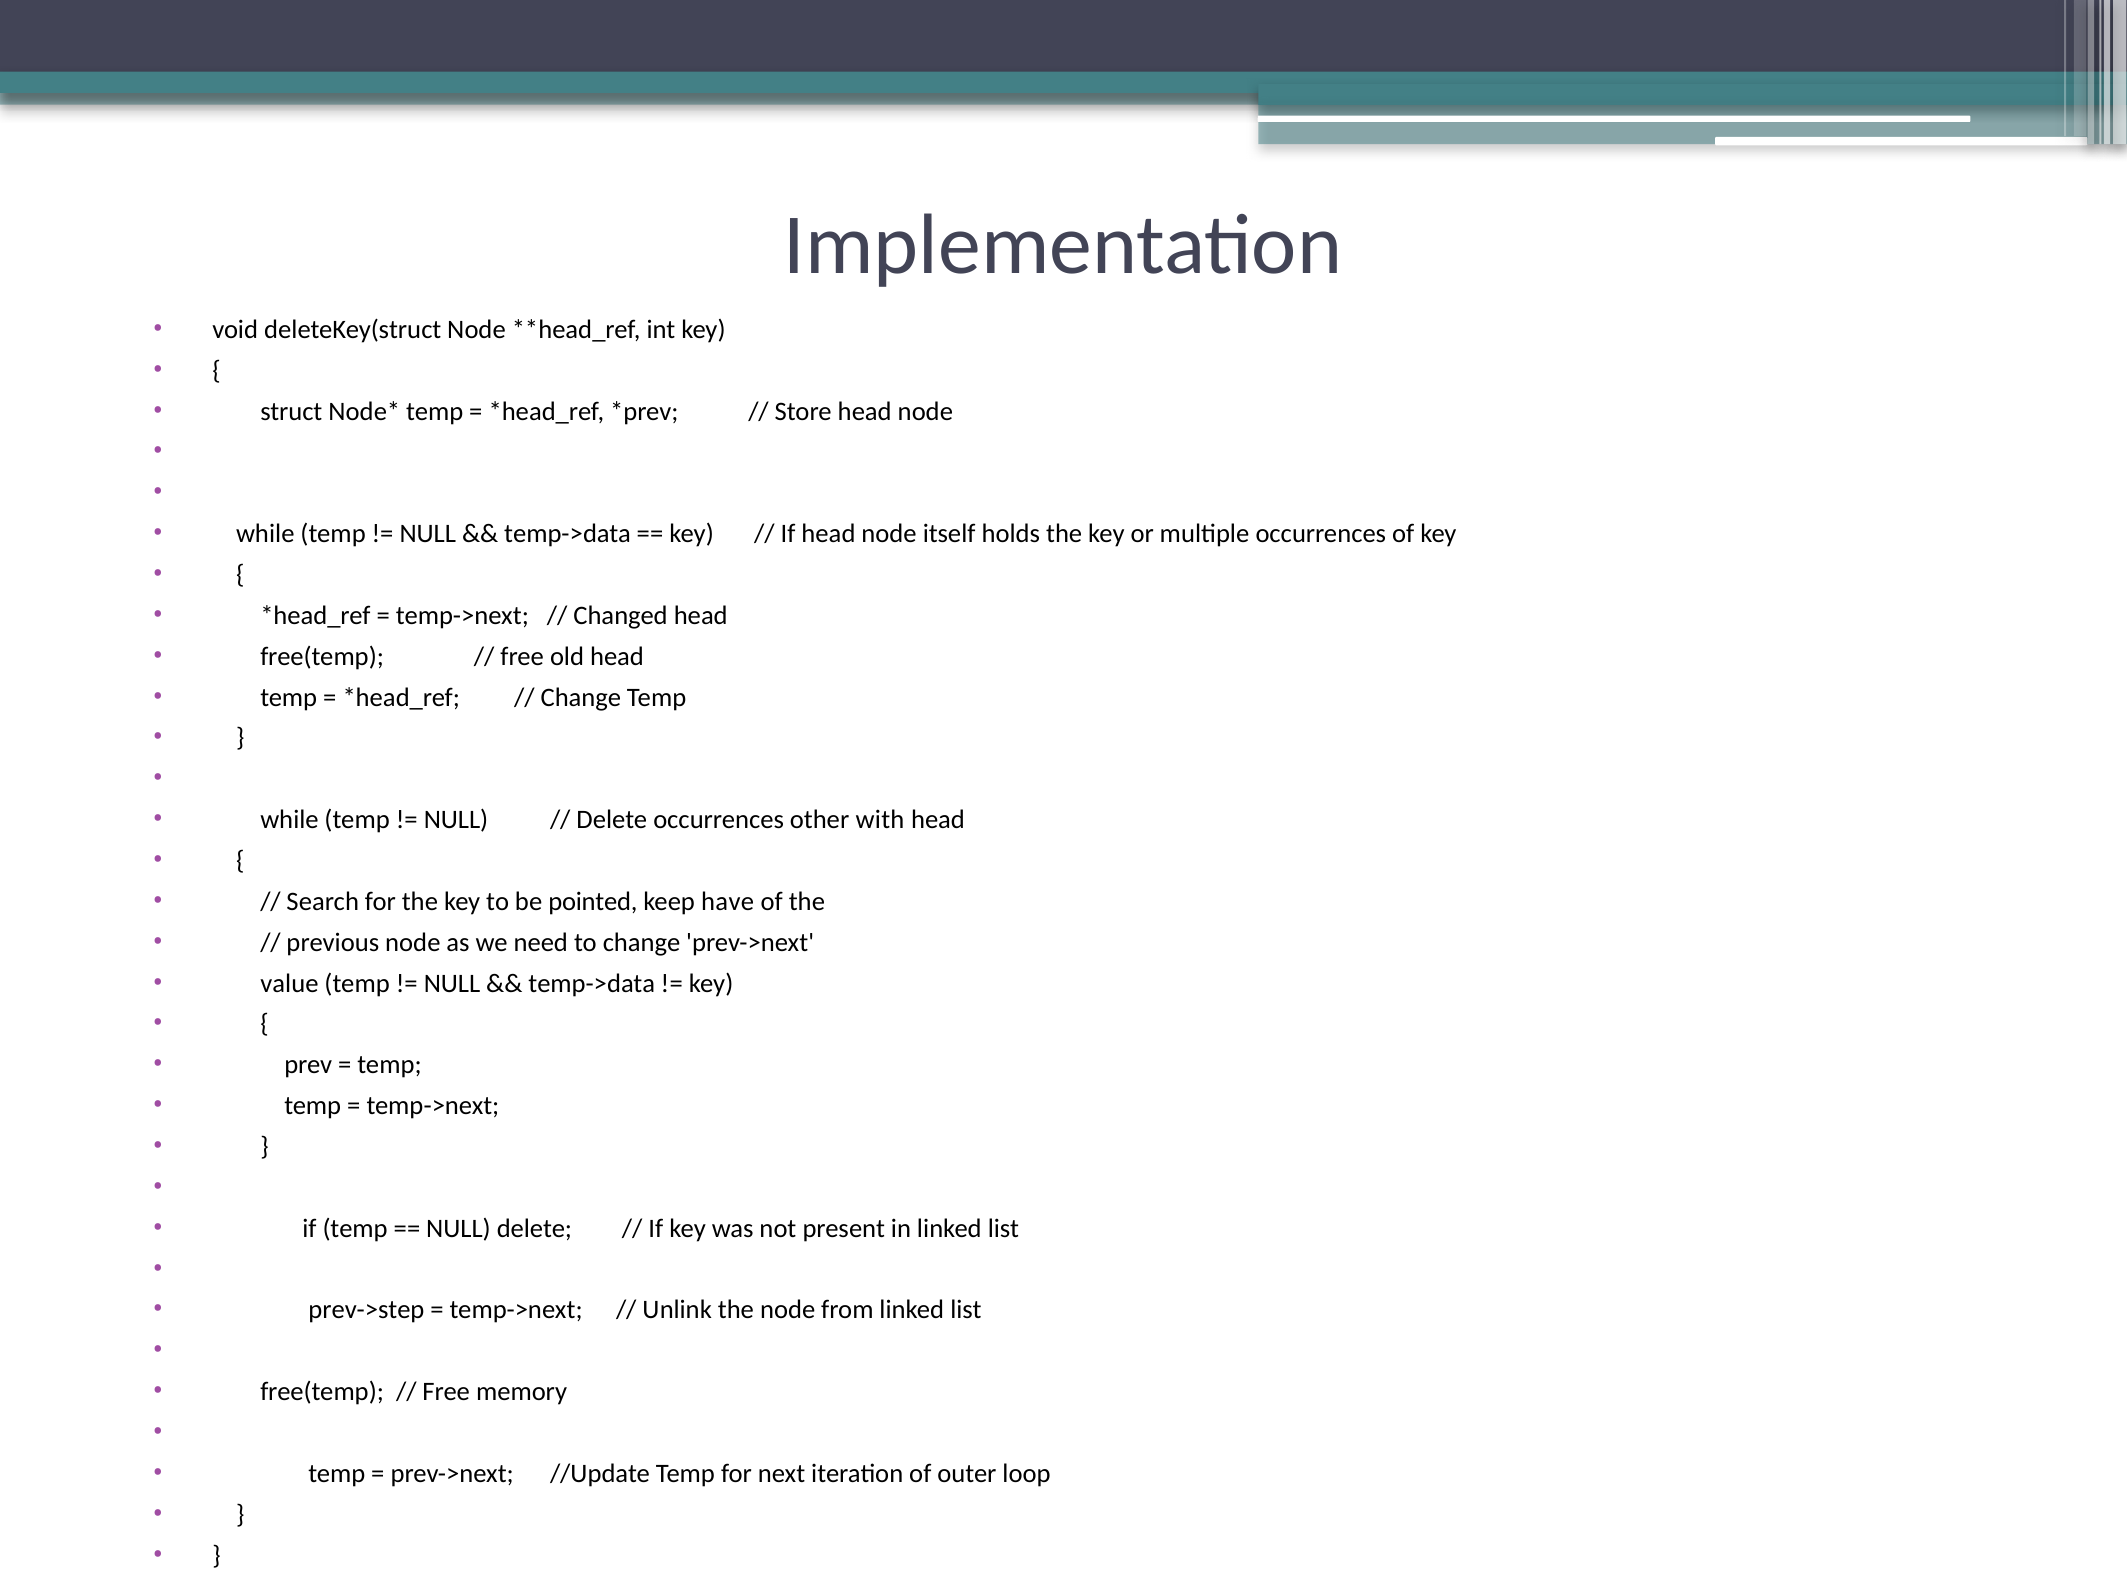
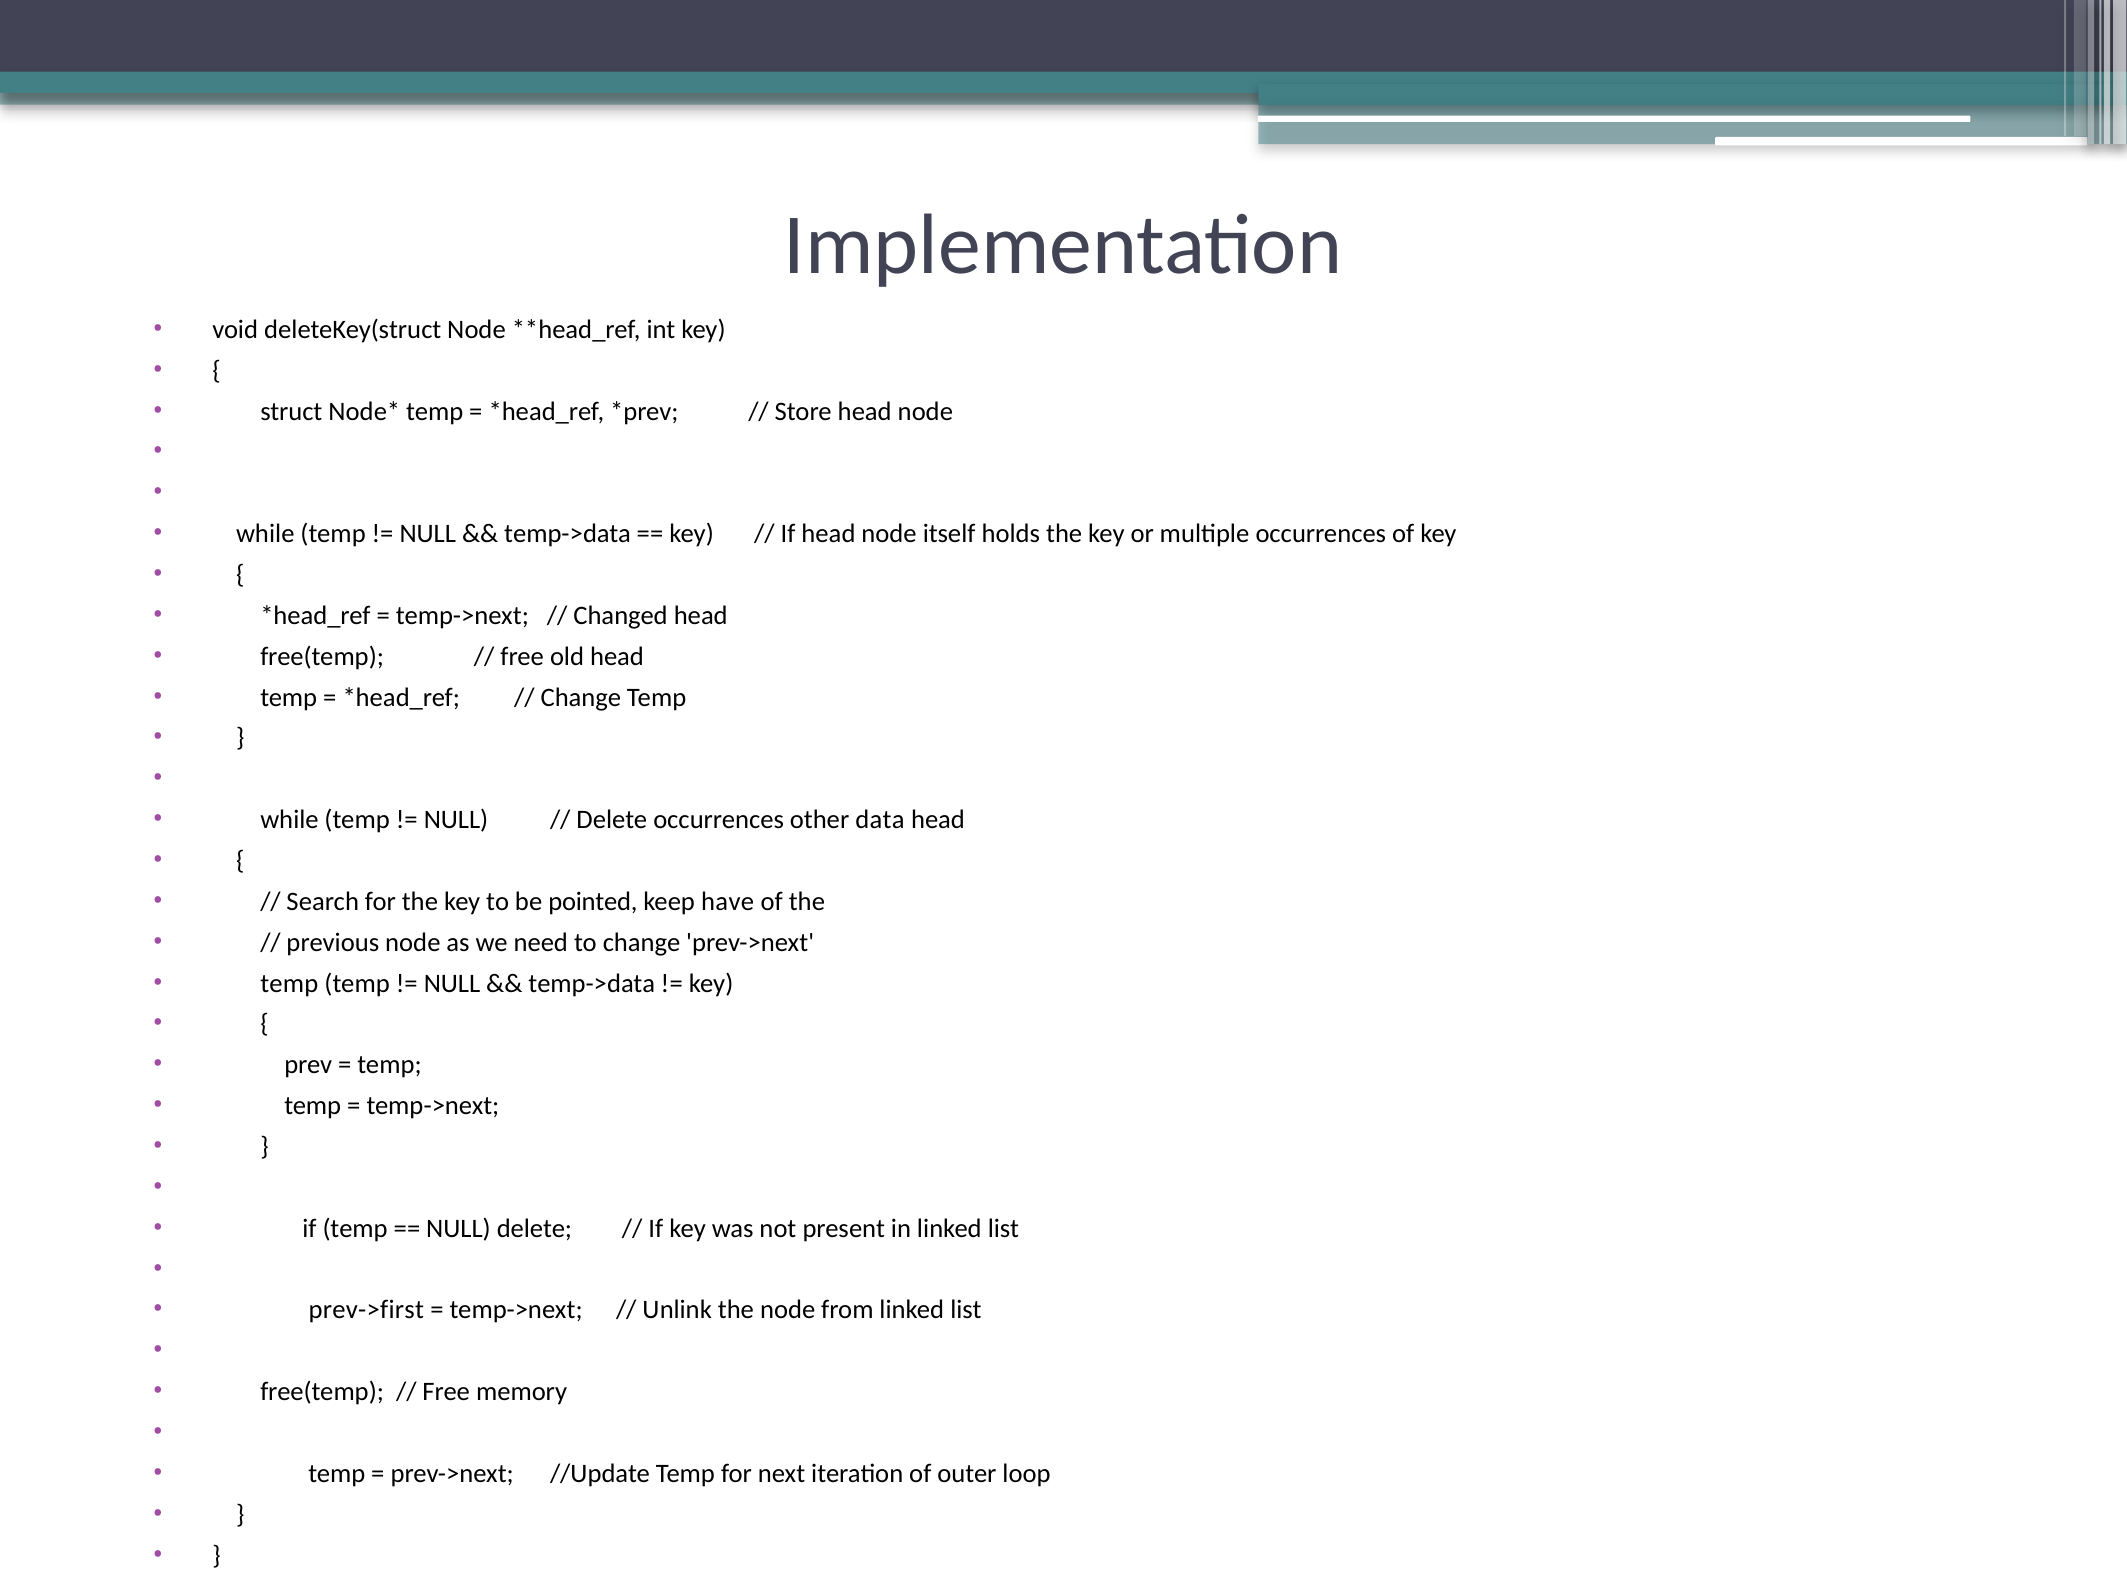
with: with -> data (880, 820)
value: value -> temp (289, 983)
prev->step: prev->step -> prev->first (366, 1310)
